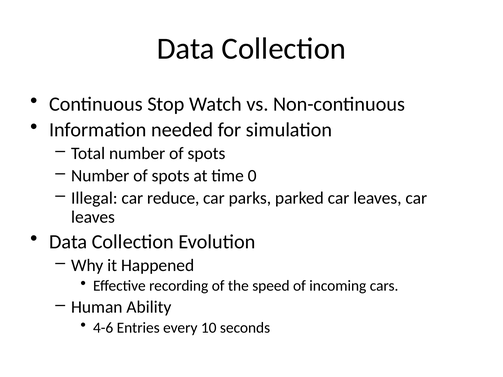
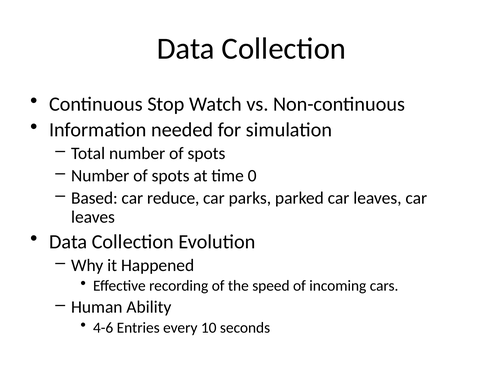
Illegal: Illegal -> Based (94, 198)
